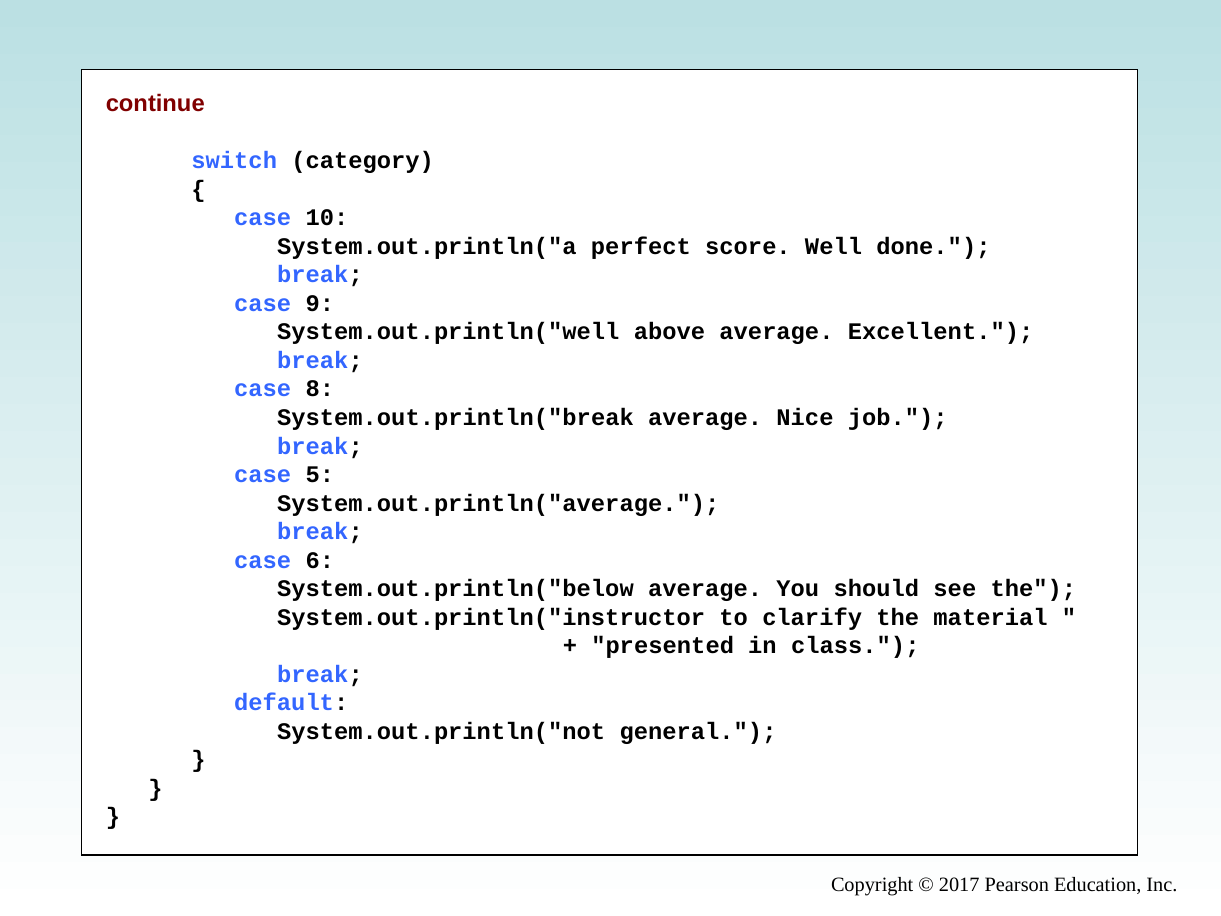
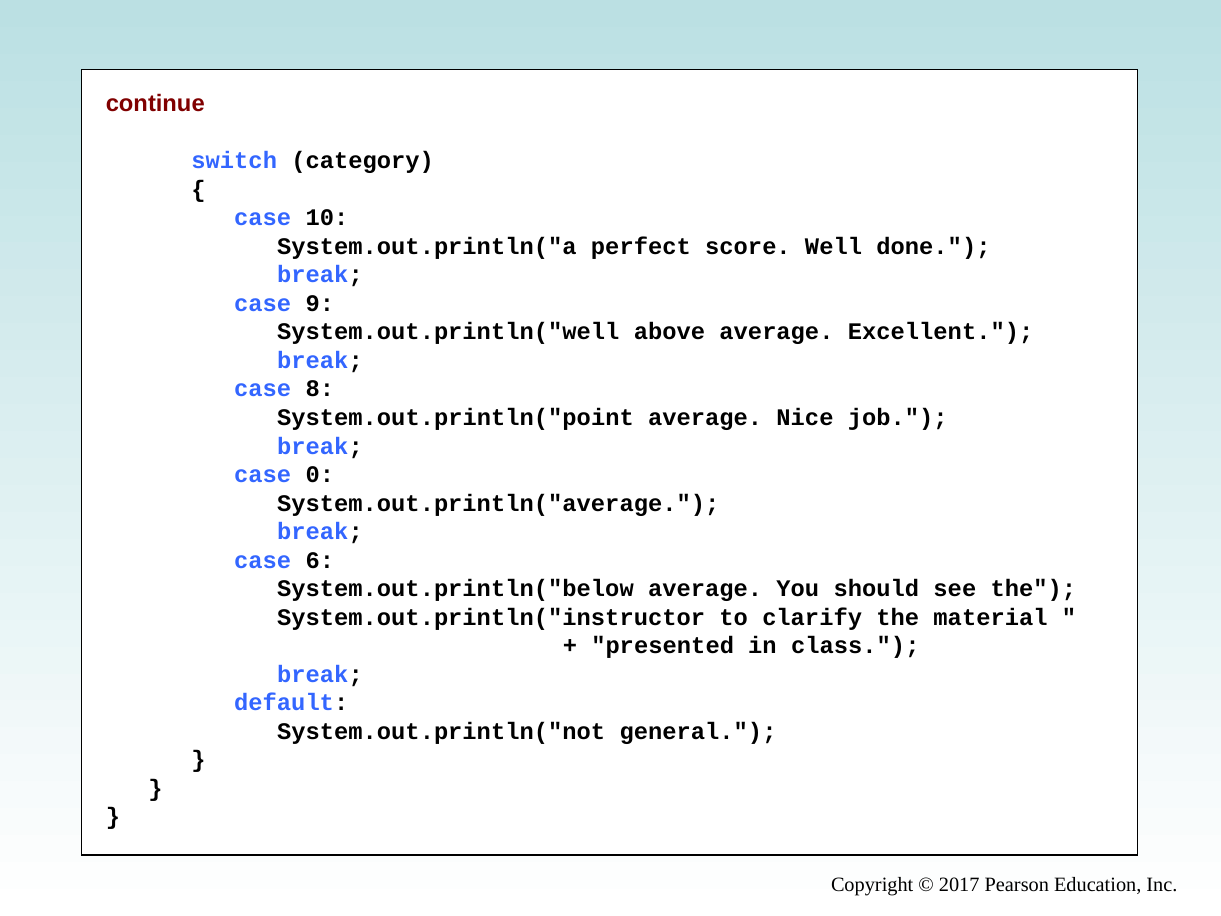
System.out.println("break: System.out.println("break -> System.out.println("point (455, 418)
5: 5 -> 0 (320, 475)
